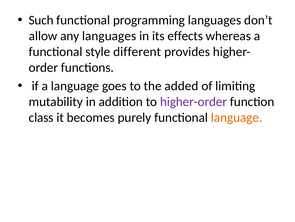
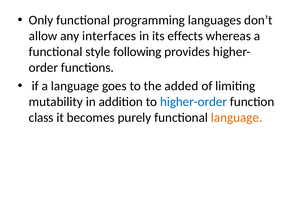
Such: Such -> Only (41, 20)
any languages: languages -> interfaces (109, 36)
different: different -> following (137, 52)
higher-order colour: purple -> blue (194, 101)
